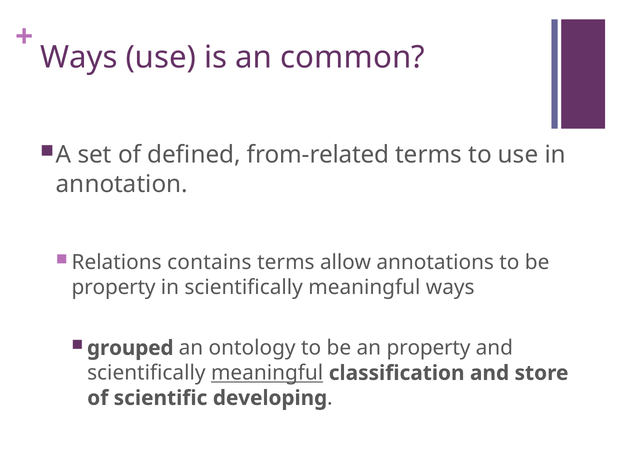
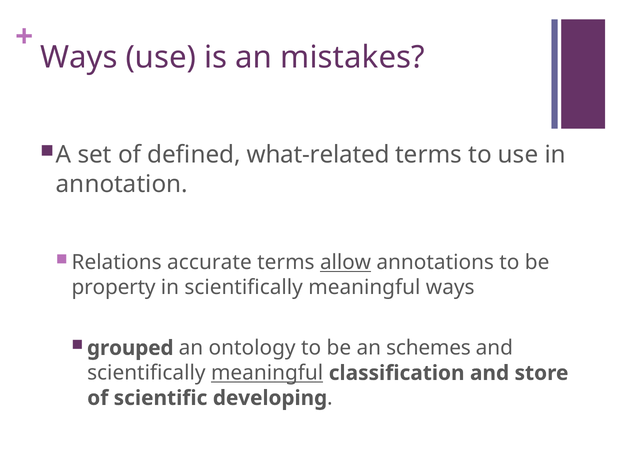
common: common -> mistakes (353, 57)
from-related: from-related -> what-related (318, 155)
contains: contains -> accurate (209, 262)
allow underline: none -> present (346, 262)
an property: property -> schemes (428, 348)
